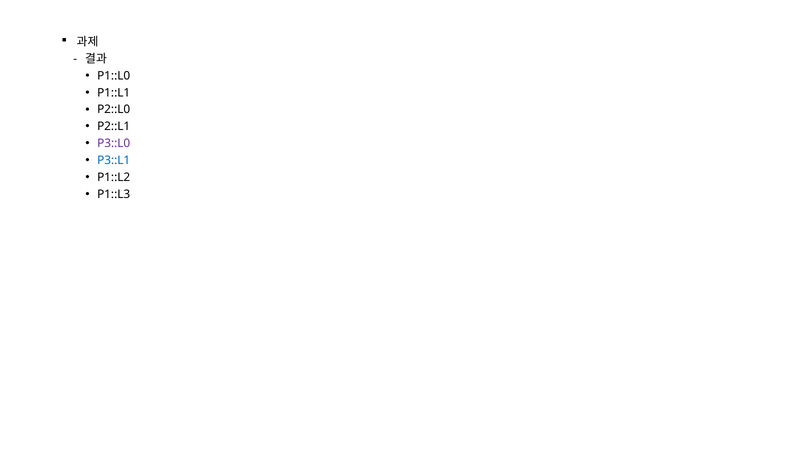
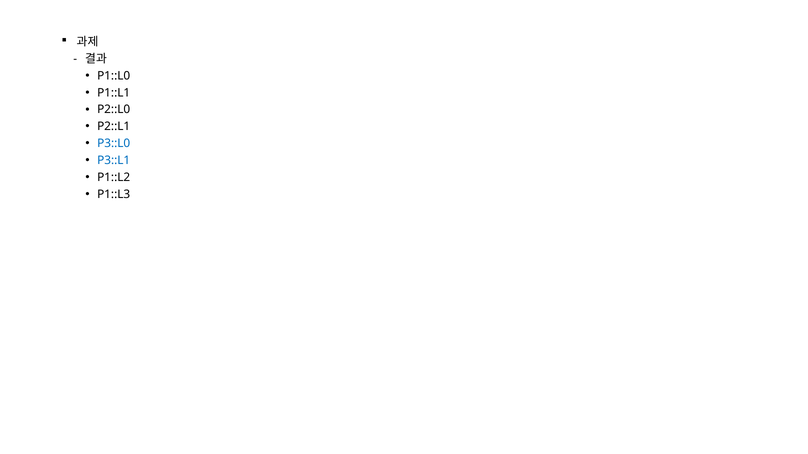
P3::L0 colour: purple -> blue (114, 144)
